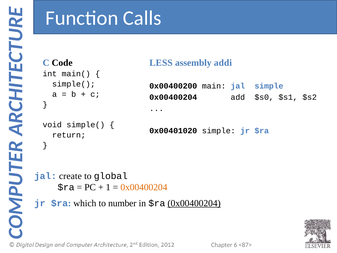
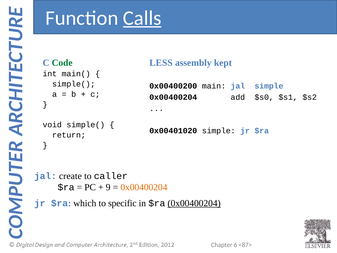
Calls underline: none -> present (142, 18)
Code colour: black -> green (62, 63)
addi: addi -> kept (223, 63)
global: global -> caller (111, 176)
1: 1 -> 9 (108, 187)
number: number -> specific (122, 203)
